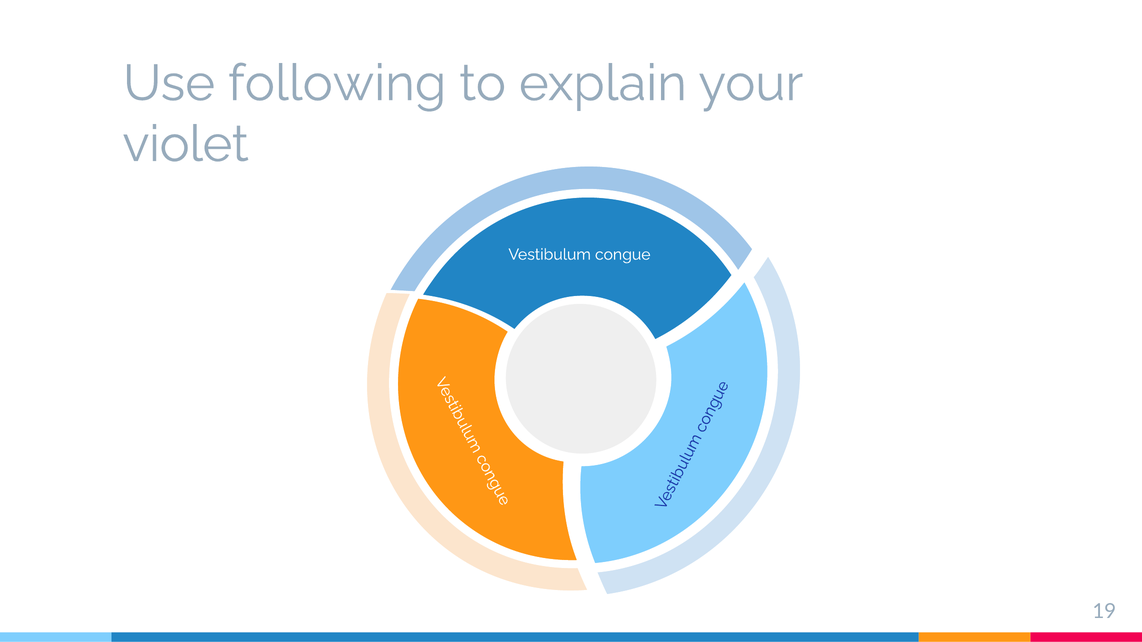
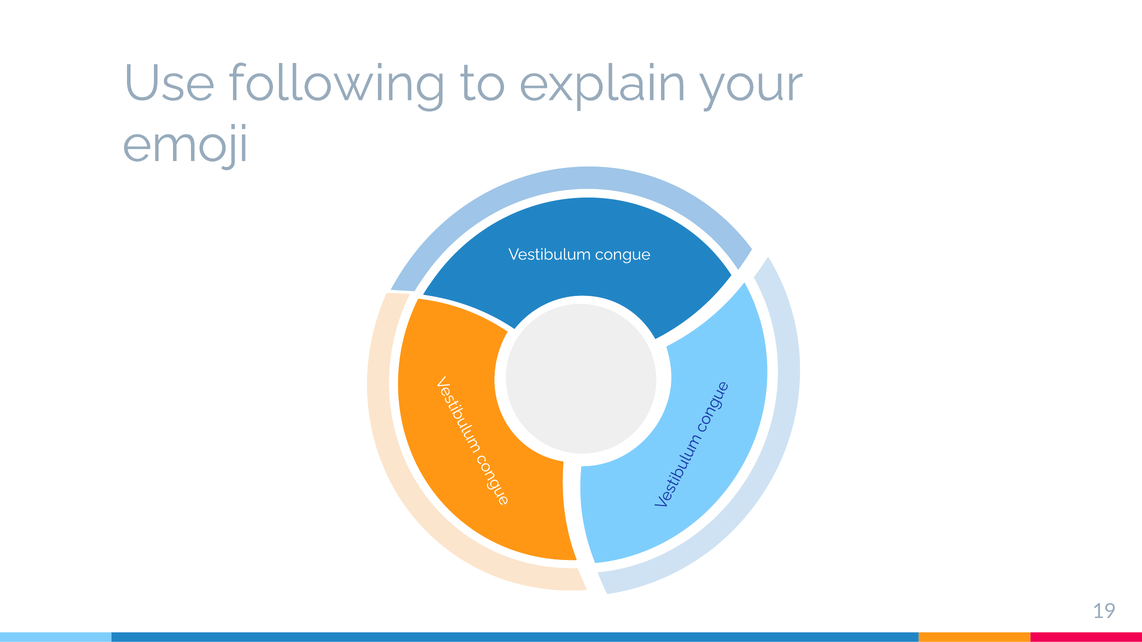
violet: violet -> emoji (186, 144)
